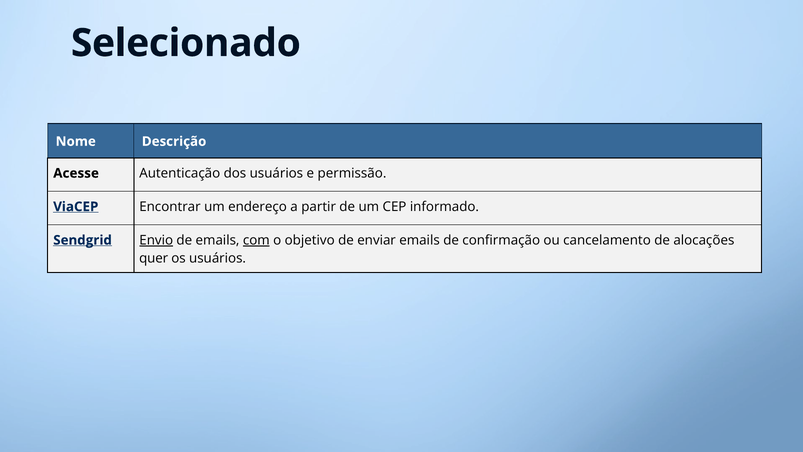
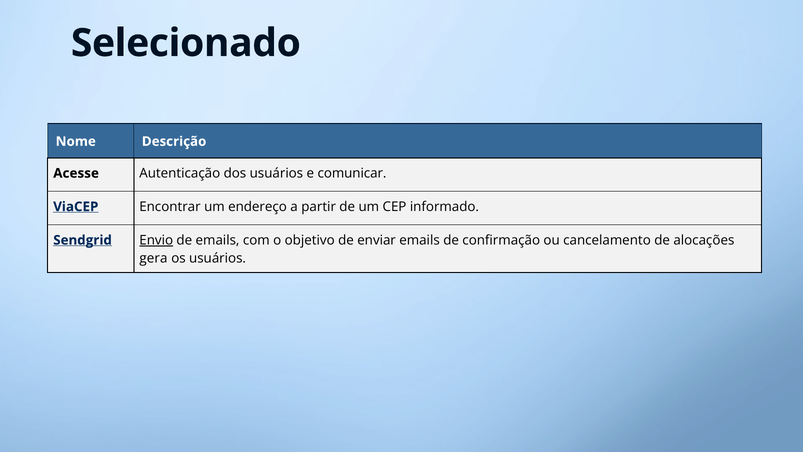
permissão: permissão -> comunicar (352, 173)
com underline: present -> none (256, 240)
quer: quer -> gera (153, 258)
